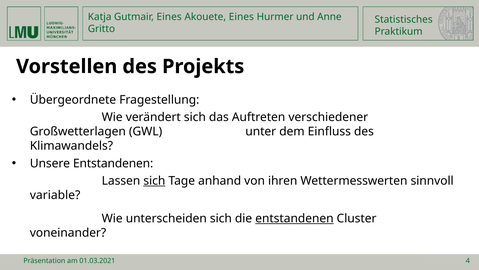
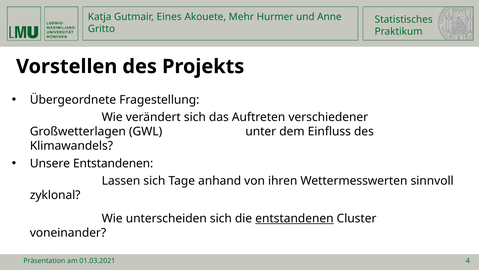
Akouete Eines: Eines -> Mehr (241, 17)
sich underline: present -> none (154, 180)
variable: variable -> zyklonal (55, 195)
